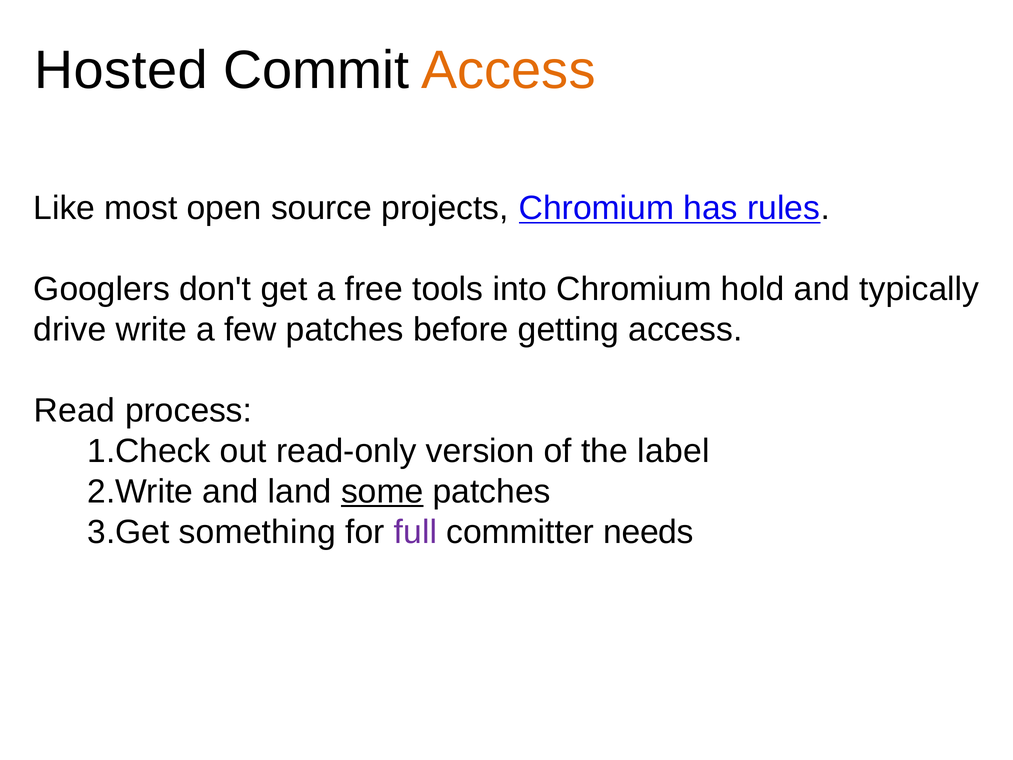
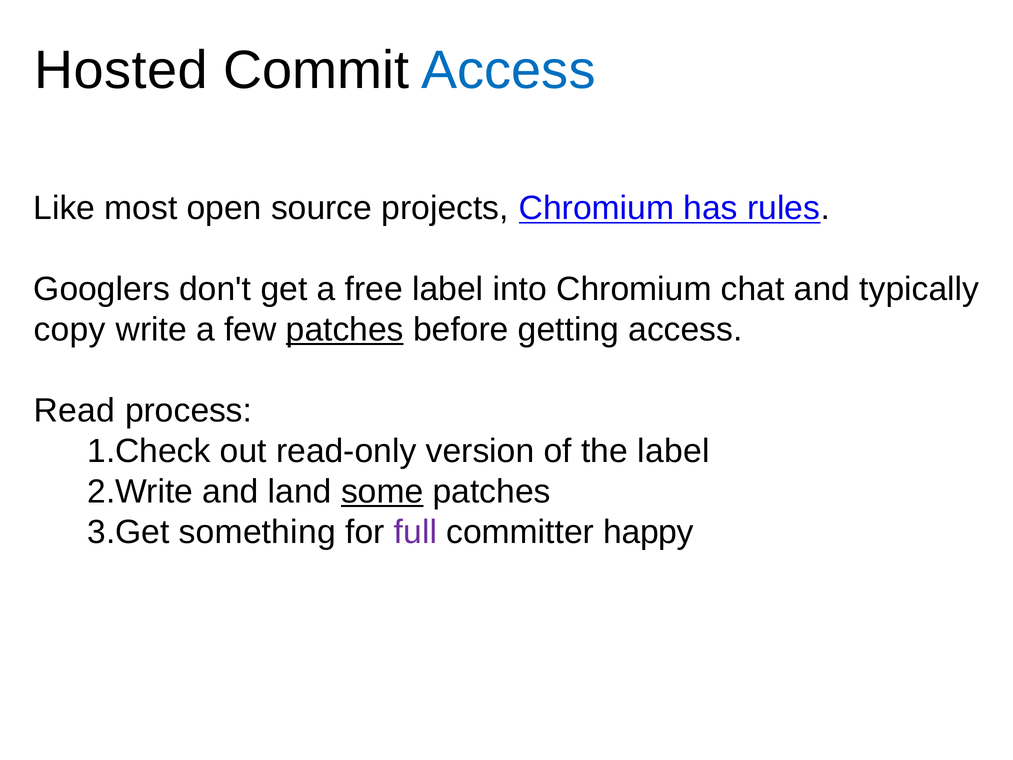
Access colour: orange -> blue (508, 70)
free tools: tools -> label (448, 289)
hold: hold -> chat (753, 289)
drive: drive -> copy (70, 329)
patches underline: none -> present (345, 329)
needs: needs -> happy (649, 532)
